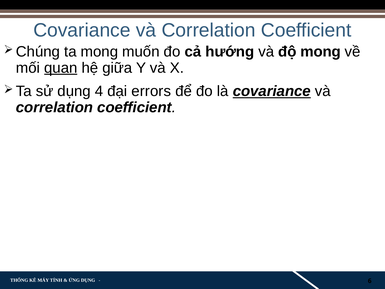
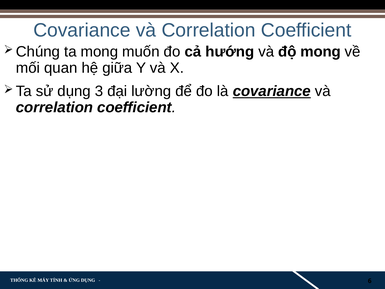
quan underline: present -> none (61, 68)
4: 4 -> 3 (99, 91)
errors: errors -> lường (151, 91)
